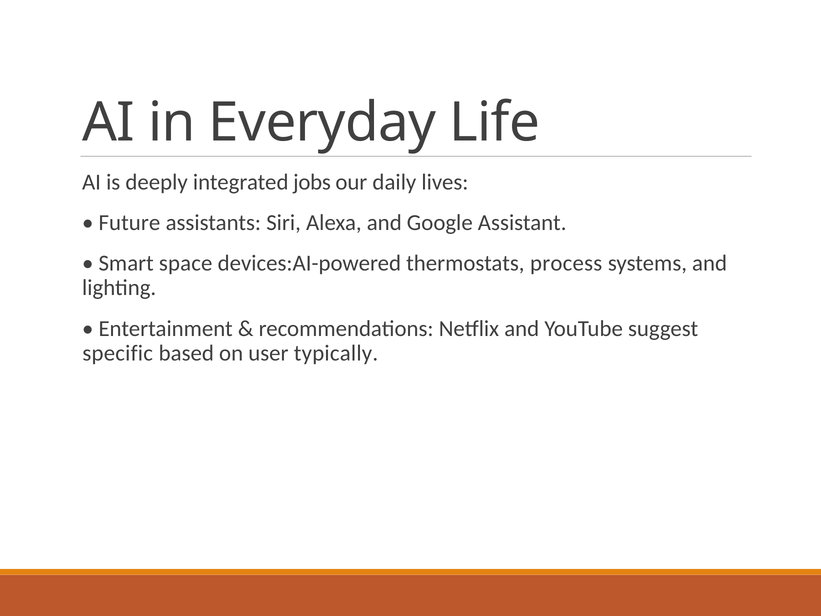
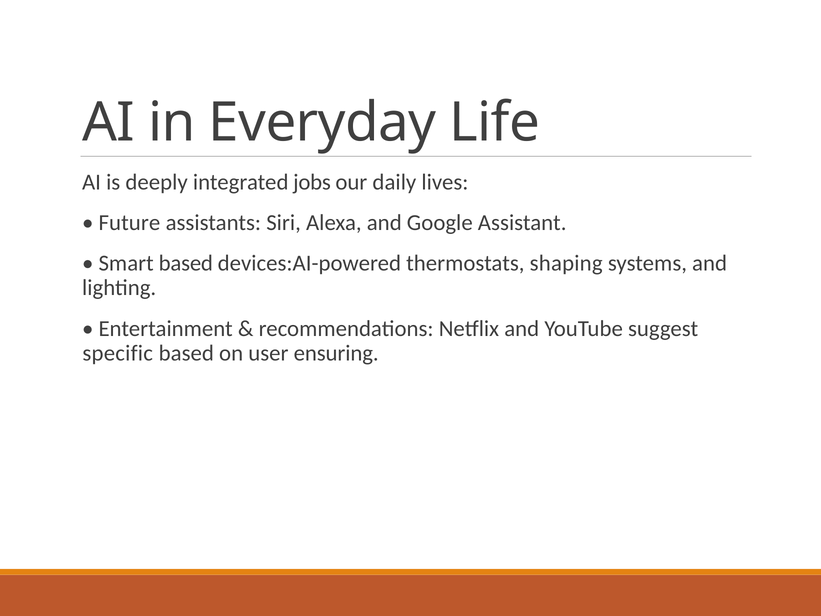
Smart space: space -> based (186, 263)
process: process -> shaping (566, 263)
typically: typically -> ensuring (336, 353)
